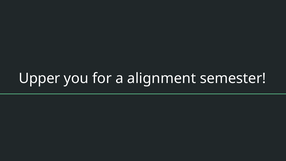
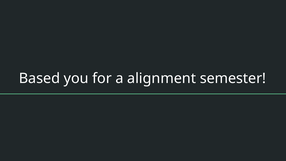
Upper: Upper -> Based (39, 78)
